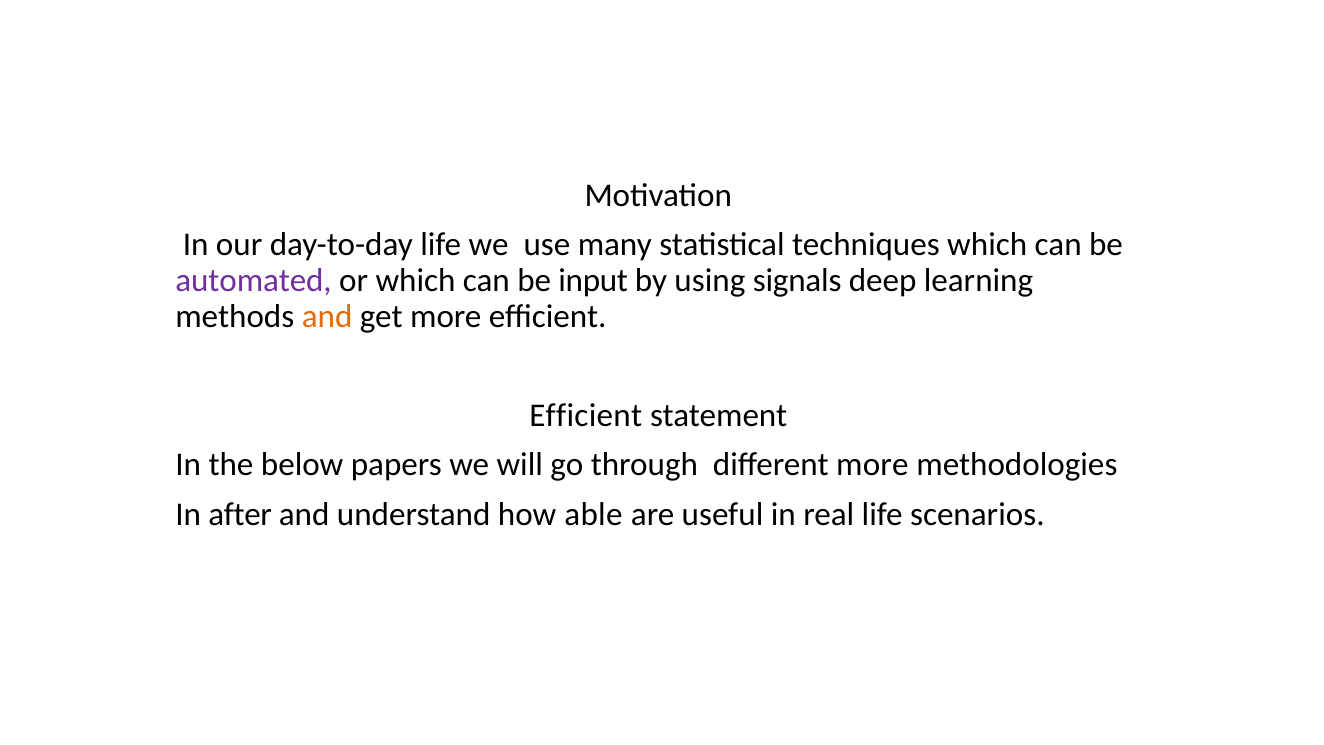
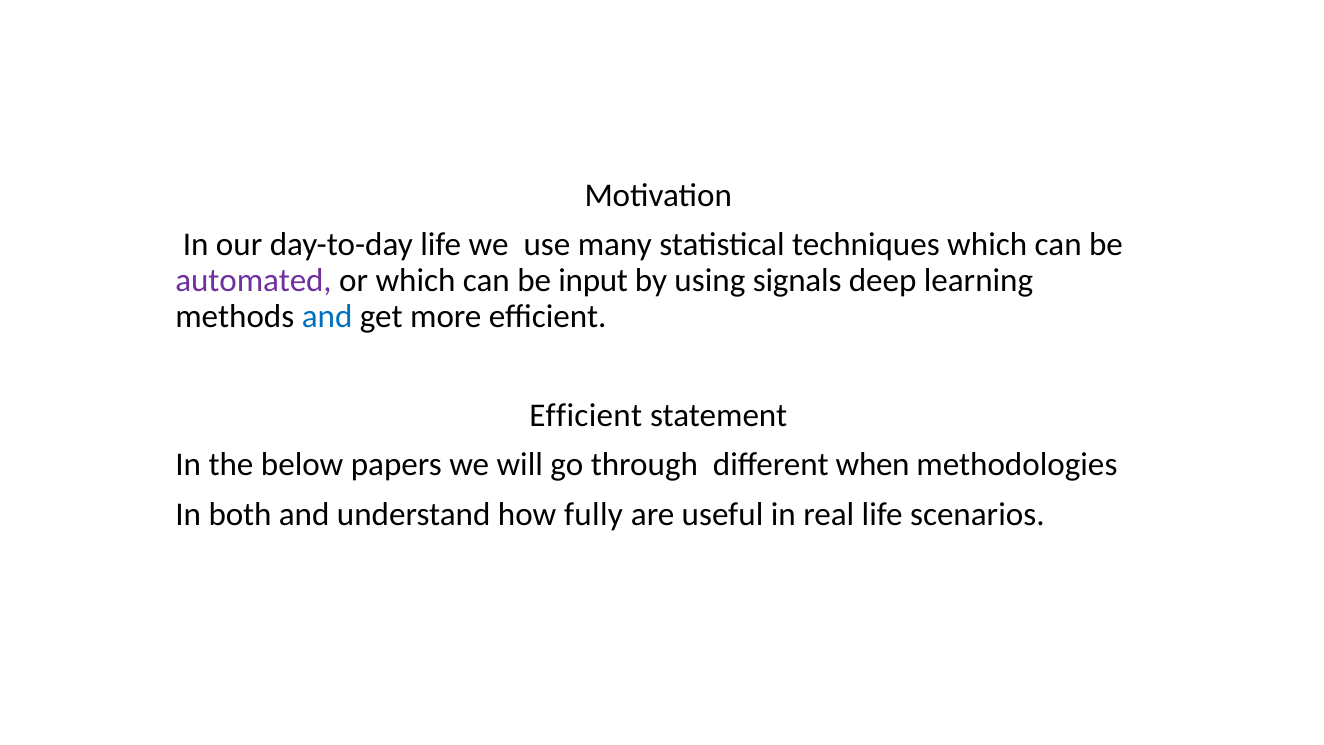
and colour: orange -> blue (327, 316)
different more: more -> when (873, 465)
after: after -> both (240, 514)
able: able -> fully (593, 514)
